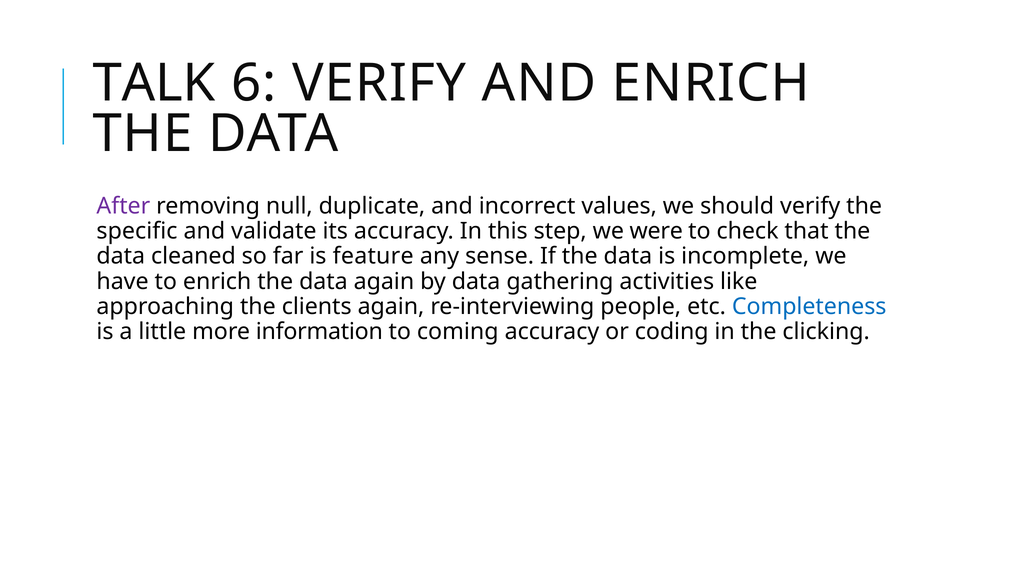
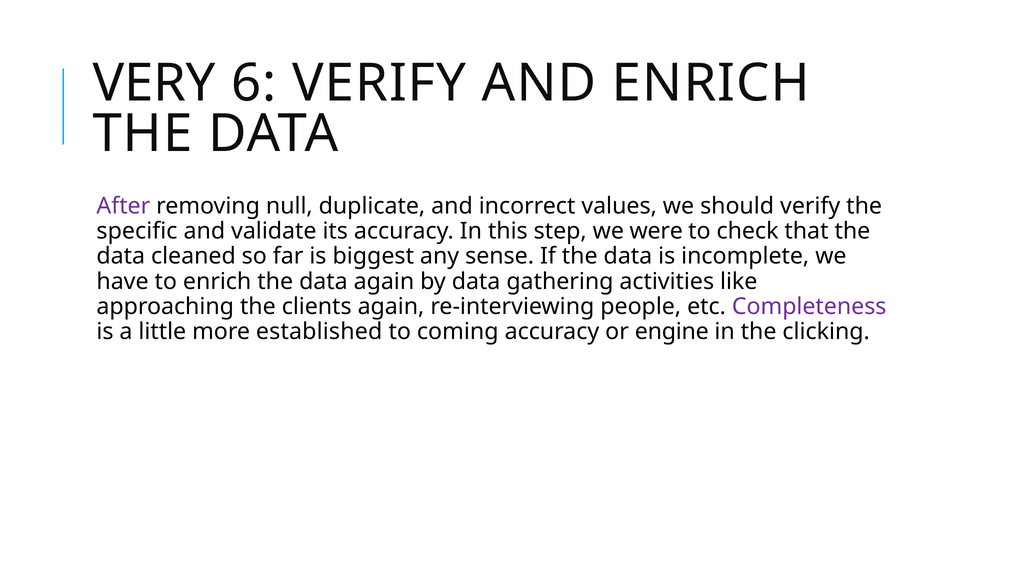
TALK: TALK -> VERY (154, 83)
feature: feature -> biggest (373, 256)
Completeness colour: blue -> purple (809, 306)
information: information -> established (319, 331)
coding: coding -> engine (672, 331)
